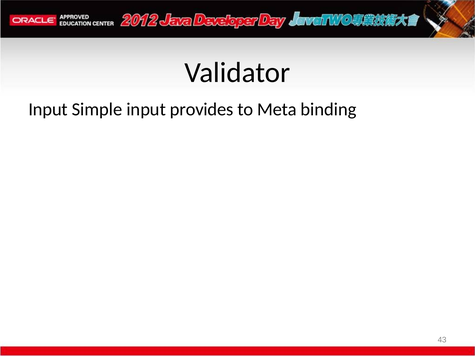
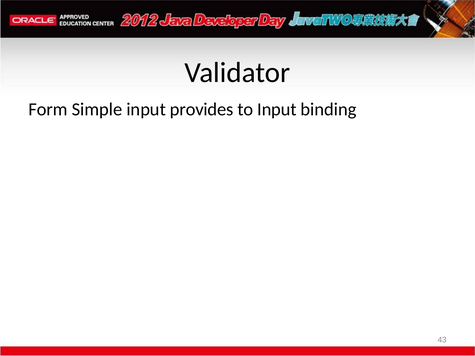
Input: Input -> Form (48, 109)
to Meta: Meta -> Input (277, 109)
